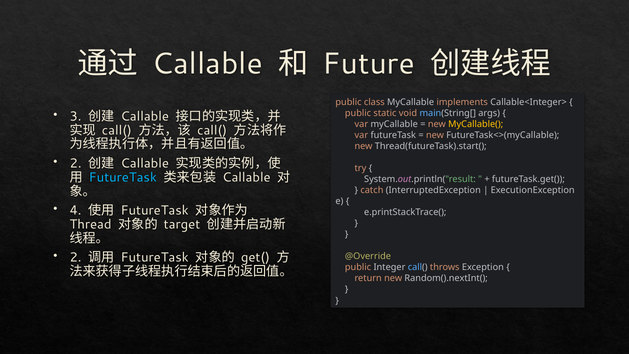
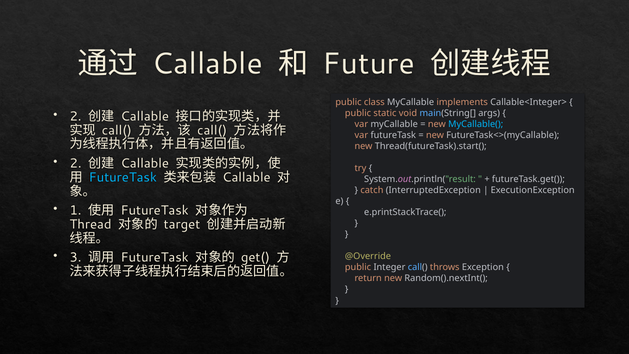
3: 3 -> 2 (76, 116)
MyCallable( colour: yellow -> light blue (476, 124)
4: 4 -> 1 (76, 210)
2: 2 -> 3 (76, 258)
